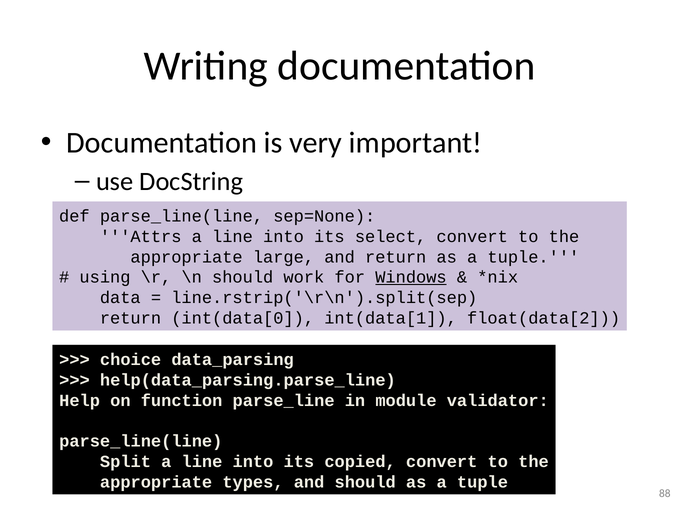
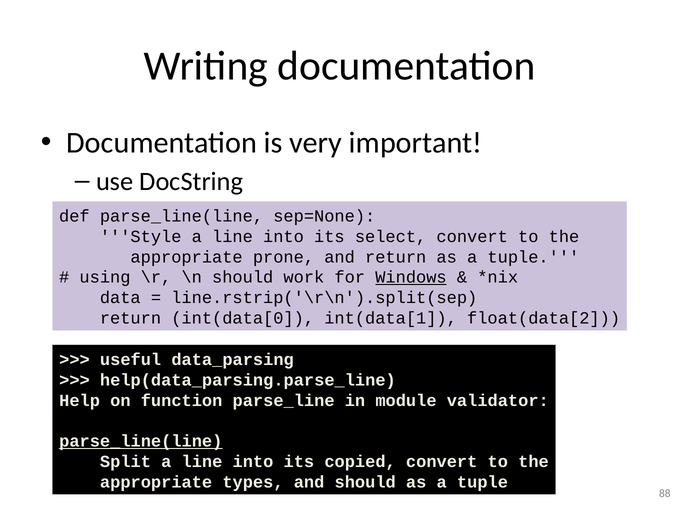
Attrs: Attrs -> Style (141, 237)
large: large -> prone (283, 257)
choice: choice -> useful (131, 360)
parse_line(line underline: none -> present (141, 441)
